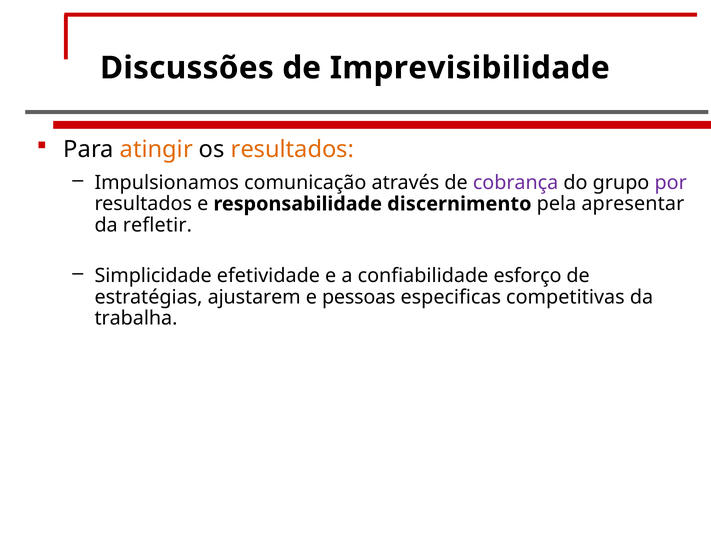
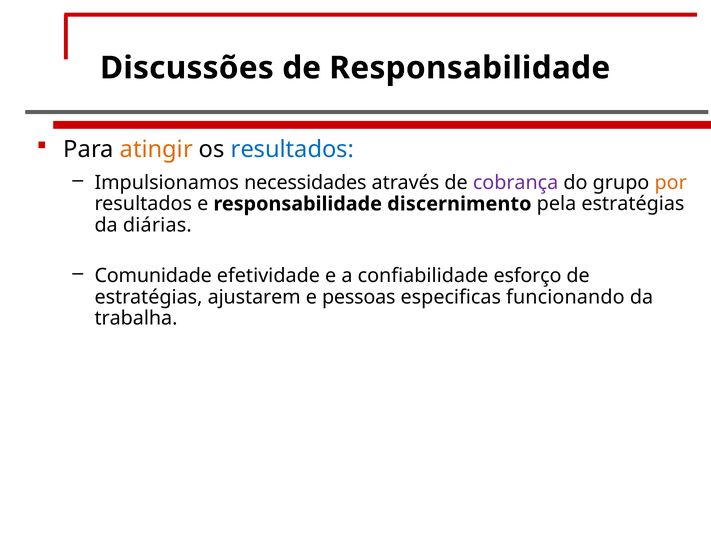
de Imprevisibilidade: Imprevisibilidade -> Responsabilidade (470, 68)
resultados colour: orange -> blue (293, 149)
comunicação: comunicação -> necessidades (305, 183)
por colour: purple -> orange (671, 183)
pela apresentar: apresentar -> estratégias (633, 204)
refletir: refletir -> diárias (157, 225)
Simplicidade: Simplicidade -> Comunidade (153, 276)
competitivas: competitivas -> funcionando (565, 297)
